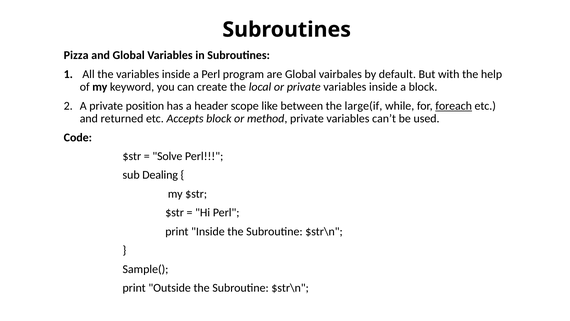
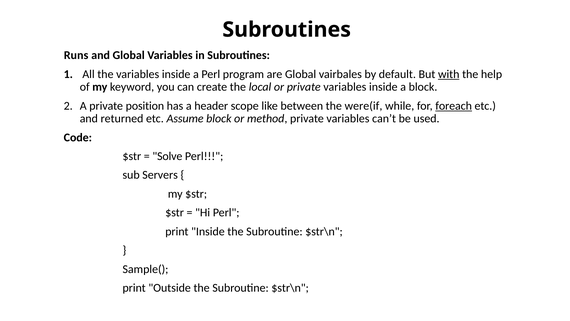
Pizza: Pizza -> Runs (76, 55)
with underline: none -> present (449, 74)
large(if: large(if -> were(if (363, 106)
Accepts: Accepts -> Assume (185, 119)
Dealing: Dealing -> Servers (160, 175)
